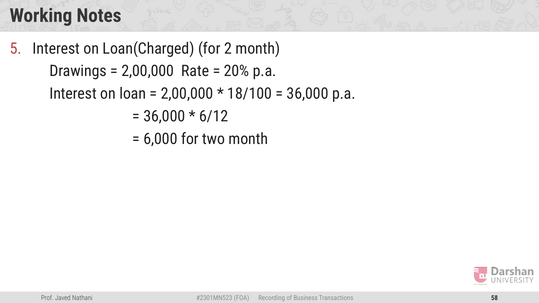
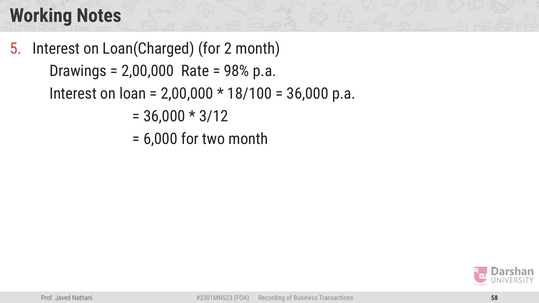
20%: 20% -> 98% (237, 71)
6/12: 6/12 -> 3/12 (214, 116)
